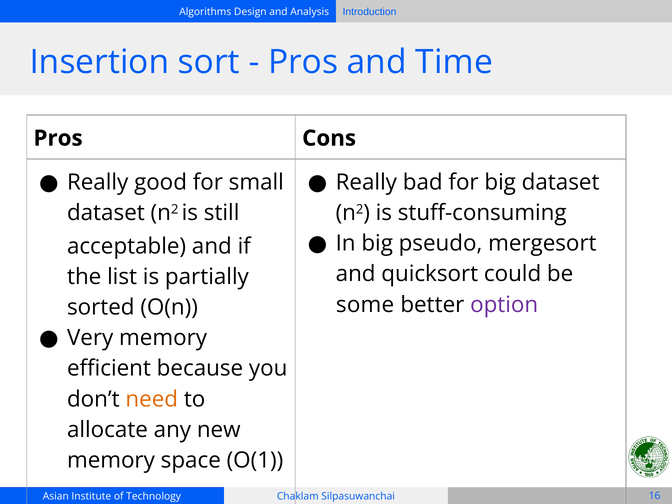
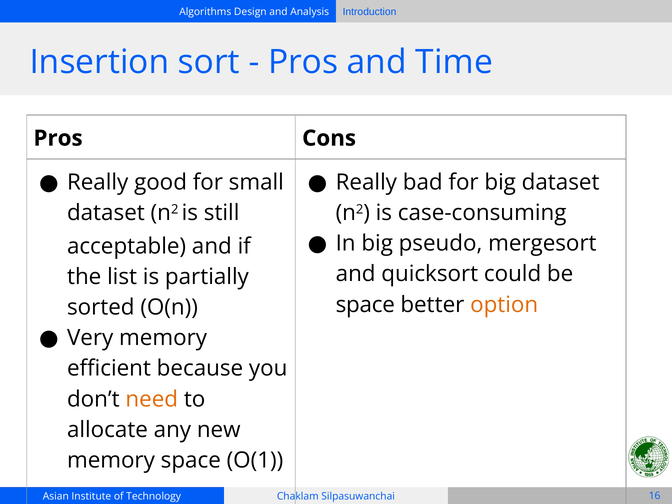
stuff-consuming: stuff-consuming -> case-consuming (482, 213)
some: some -> space (365, 305)
option colour: purple -> orange (504, 305)
